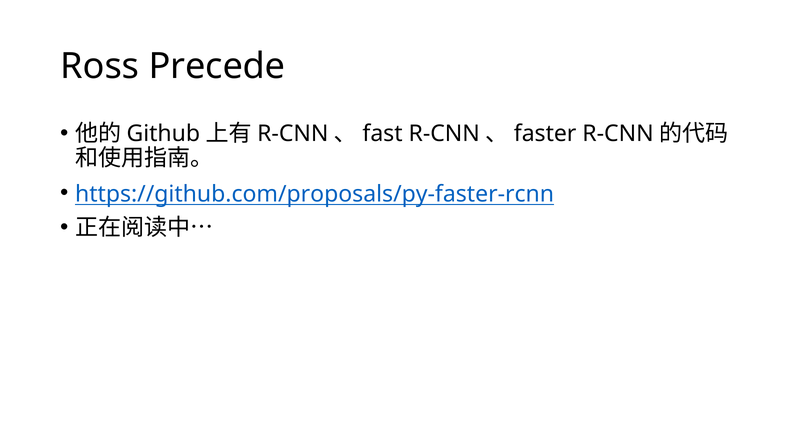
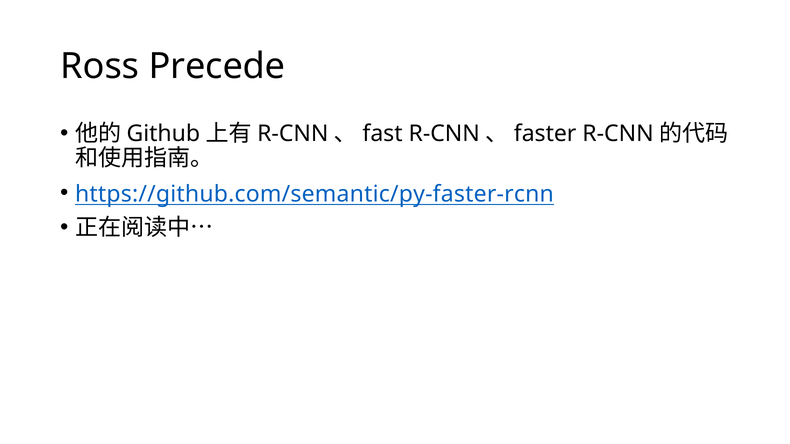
https://github.com/proposals/py-faster-rcnn: https://github.com/proposals/py-faster-rcnn -> https://github.com/semantic/py-faster-rcnn (314, 194)
